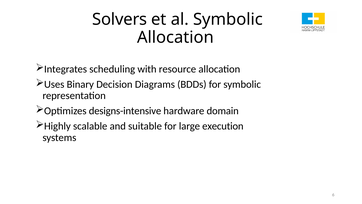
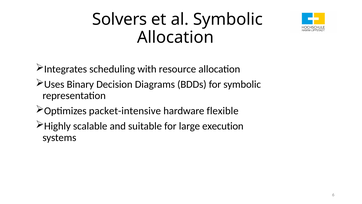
designs-intensive: designs-intensive -> packet-intensive (125, 111)
domain: domain -> flexible (223, 111)
